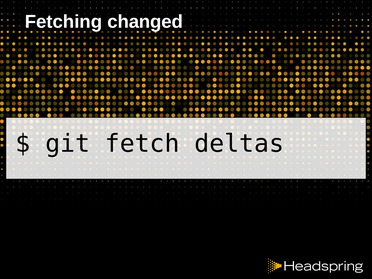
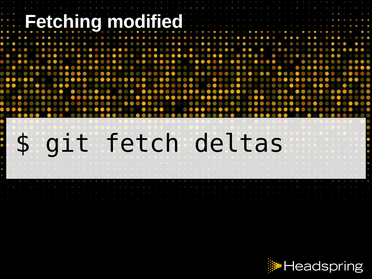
changed: changed -> modified (145, 22)
